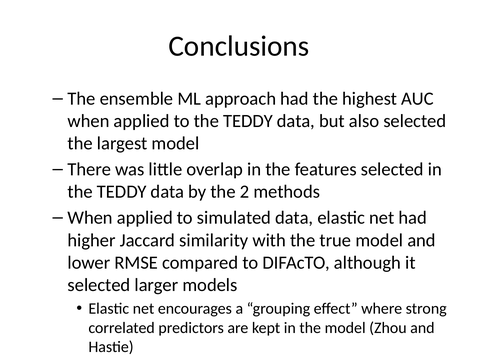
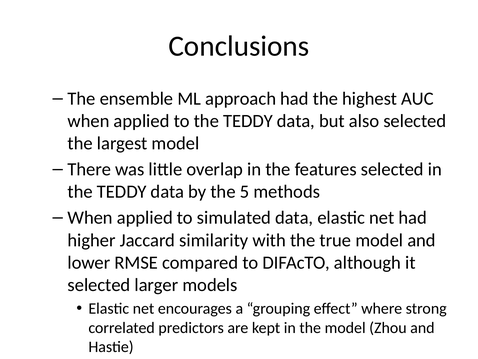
2: 2 -> 5 (244, 192)
